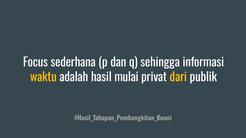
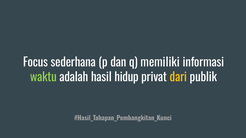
sehingga: sehingga -> memiliki (160, 63)
waktu colour: yellow -> light green (43, 77)
mulai: mulai -> hidup (127, 77)
